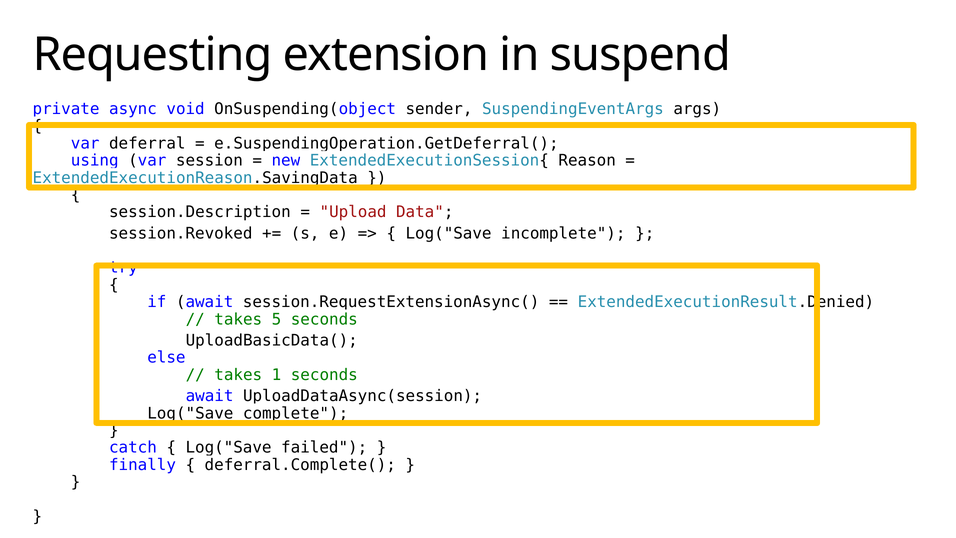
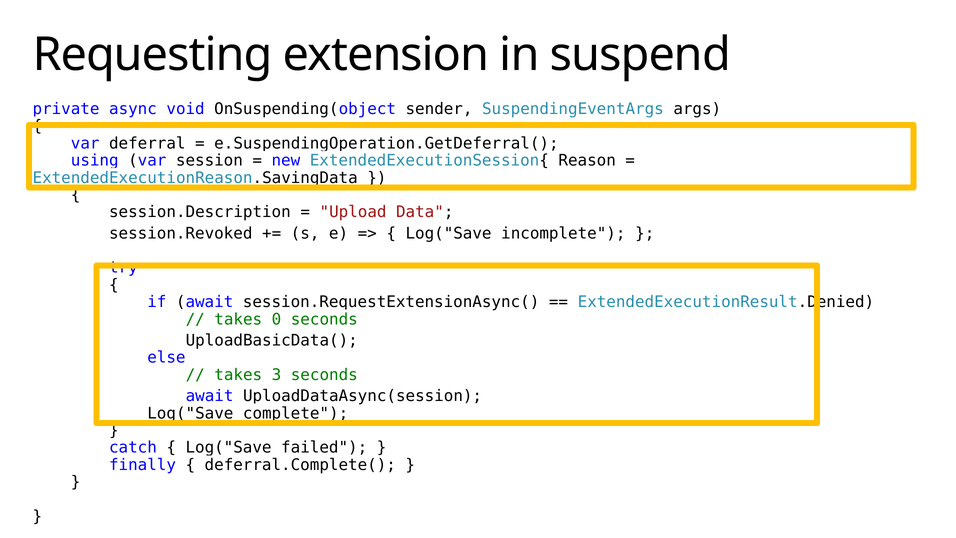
5: 5 -> 0 (276, 319)
1: 1 -> 3 (276, 375)
